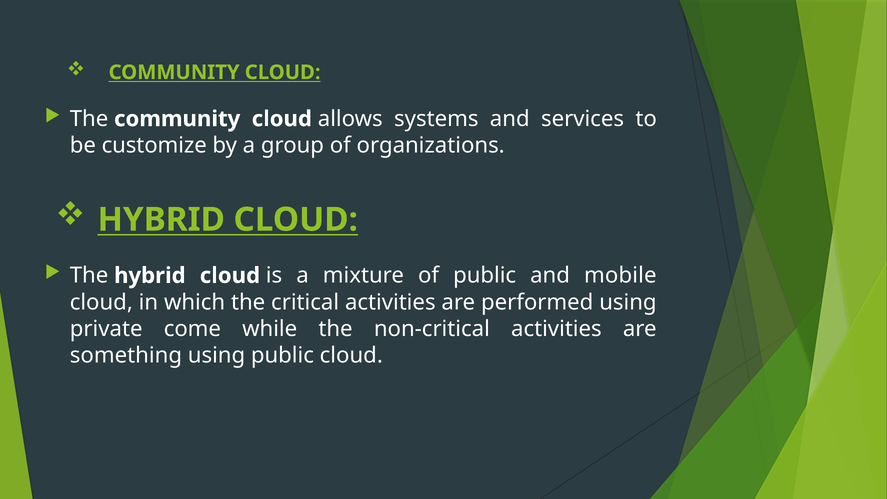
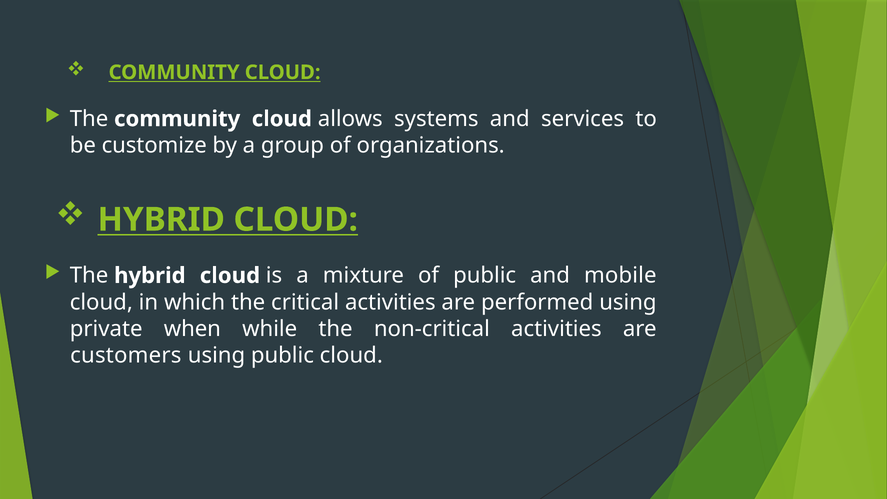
come: come -> when (192, 329)
something: something -> customers (126, 355)
